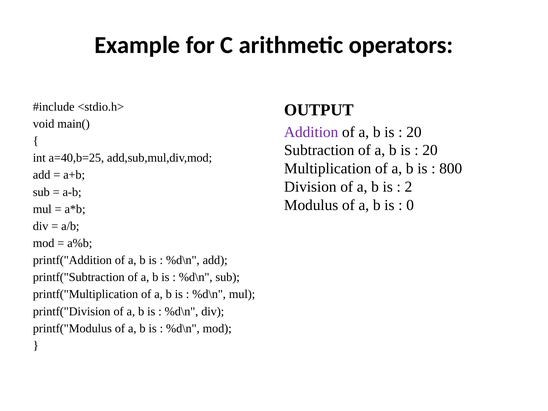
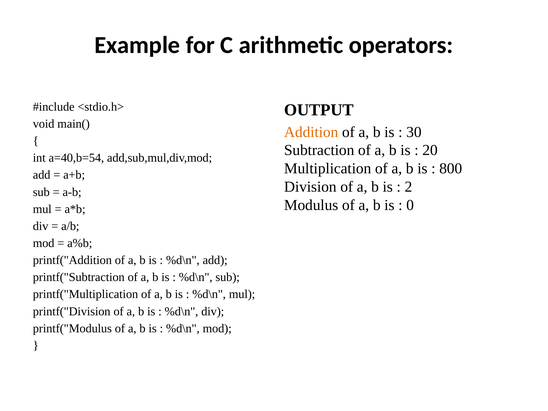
Addition colour: purple -> orange (311, 132)
20: 20 -> 30 (414, 132)
a=40,b=25: a=40,b=25 -> a=40,b=54 (76, 158)
